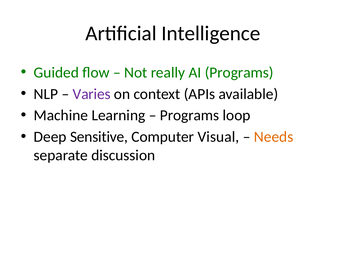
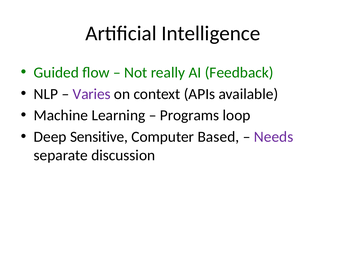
AI Programs: Programs -> Feedback (239, 73)
Visual: Visual -> Based (218, 137)
Needs colour: orange -> purple (274, 137)
